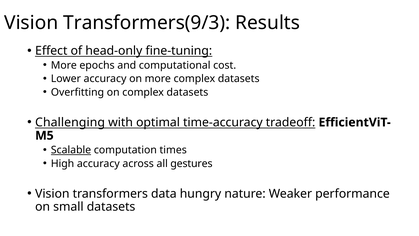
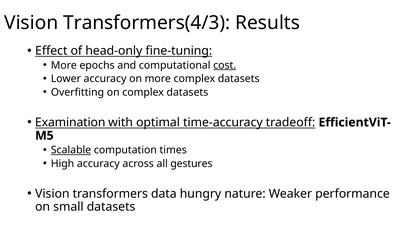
Transformers(9/3: Transformers(9/3 -> Transformers(4/3 (147, 23)
cost underline: none -> present (225, 65)
Challenging: Challenging -> Examination (70, 122)
